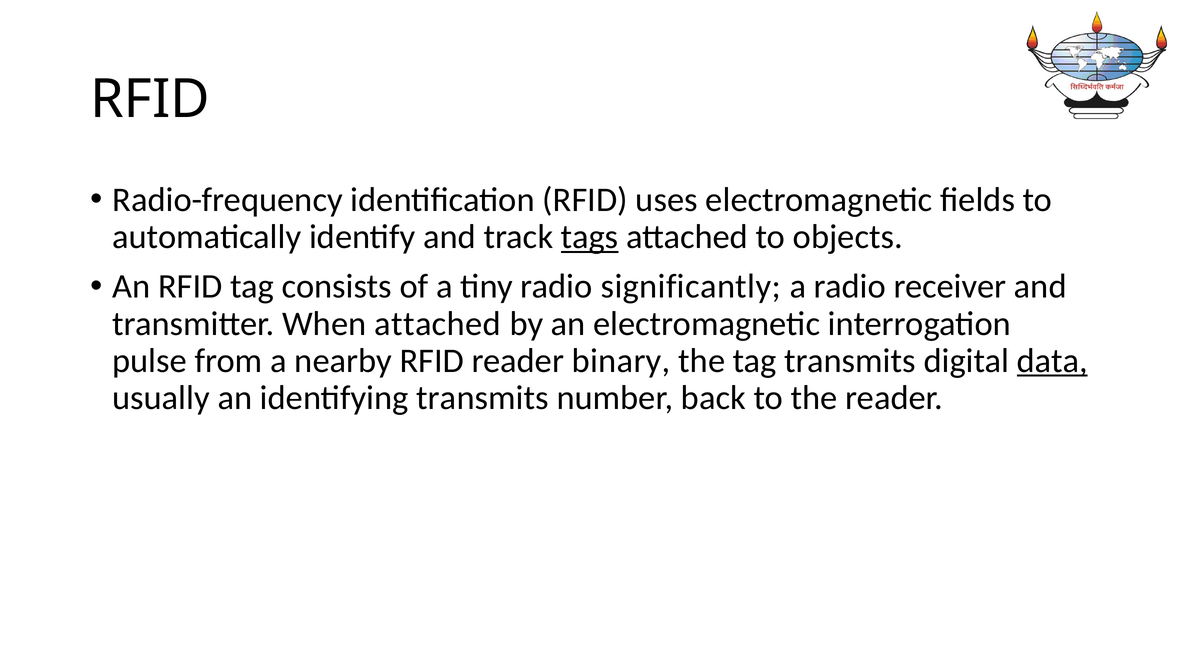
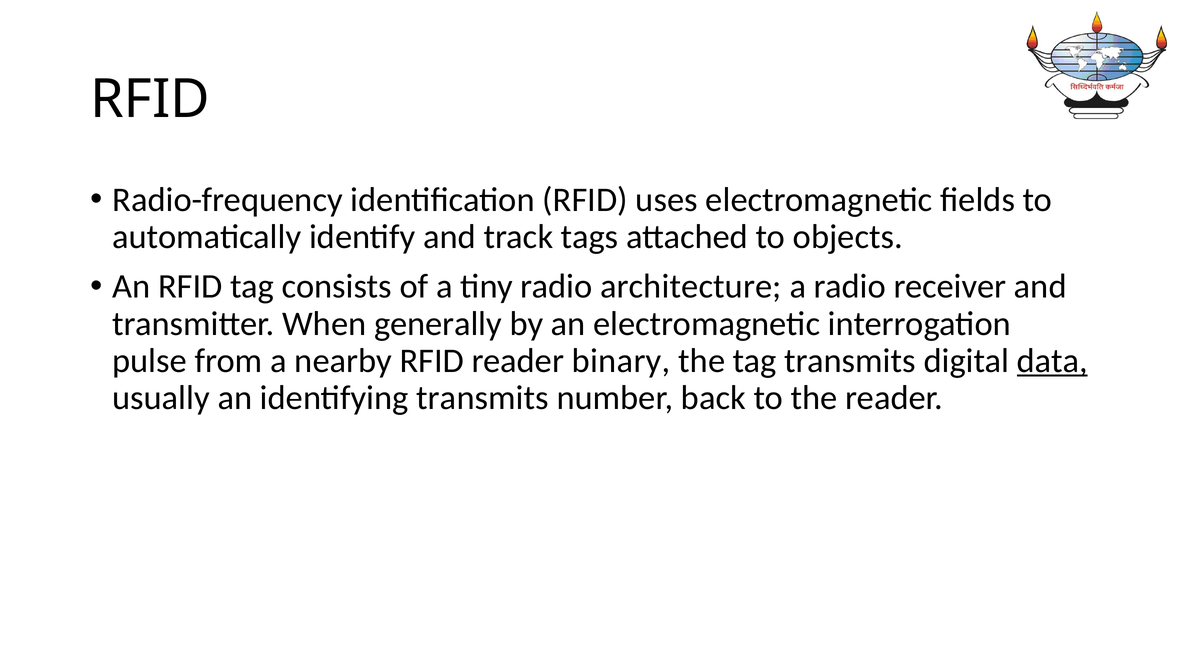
tags underline: present -> none (590, 237)
significantly: significantly -> architecture (691, 287)
When attached: attached -> generally (438, 324)
